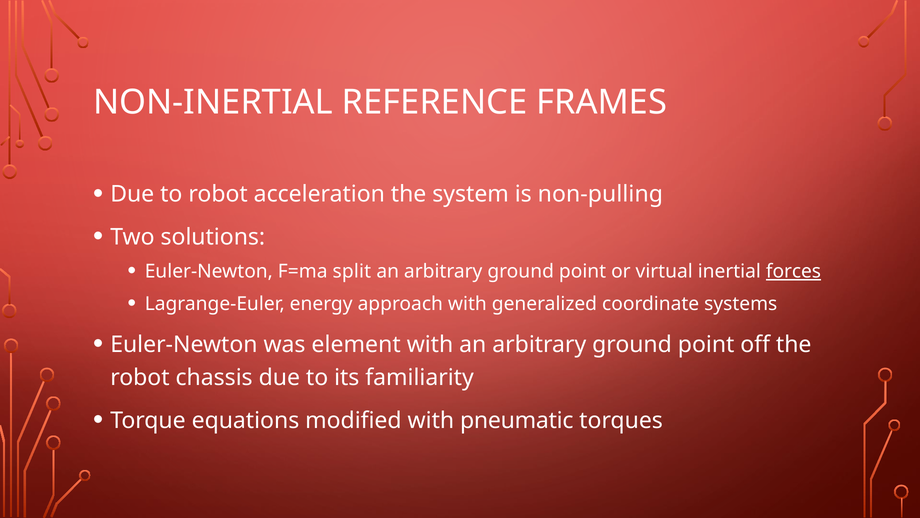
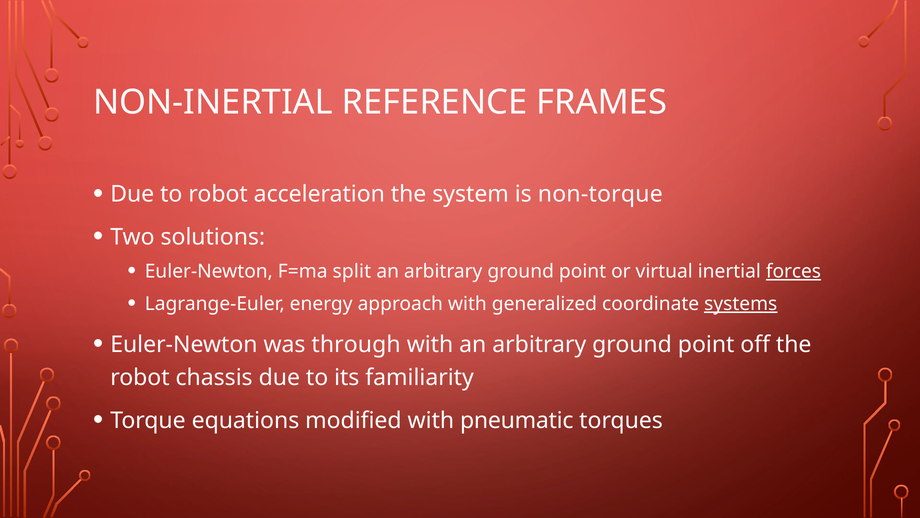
non-pulling: non-pulling -> non-torque (600, 194)
systems underline: none -> present (741, 304)
element: element -> through (356, 344)
